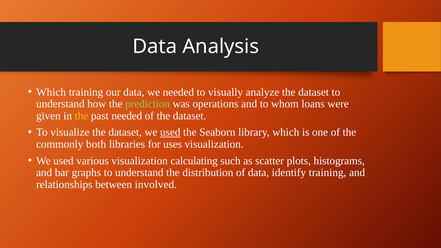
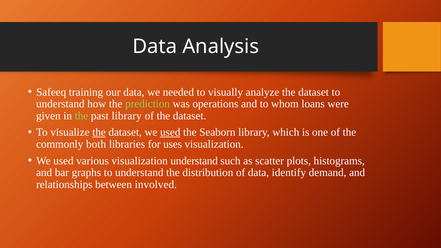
Which: Which -> Safeeq (51, 92)
the colour: yellow -> light green (81, 116)
past needed: needed -> library (127, 116)
the underline: none -> present (99, 132)
visualization calculating: calculating -> understand (194, 161)
identify training: training -> demand (328, 173)
